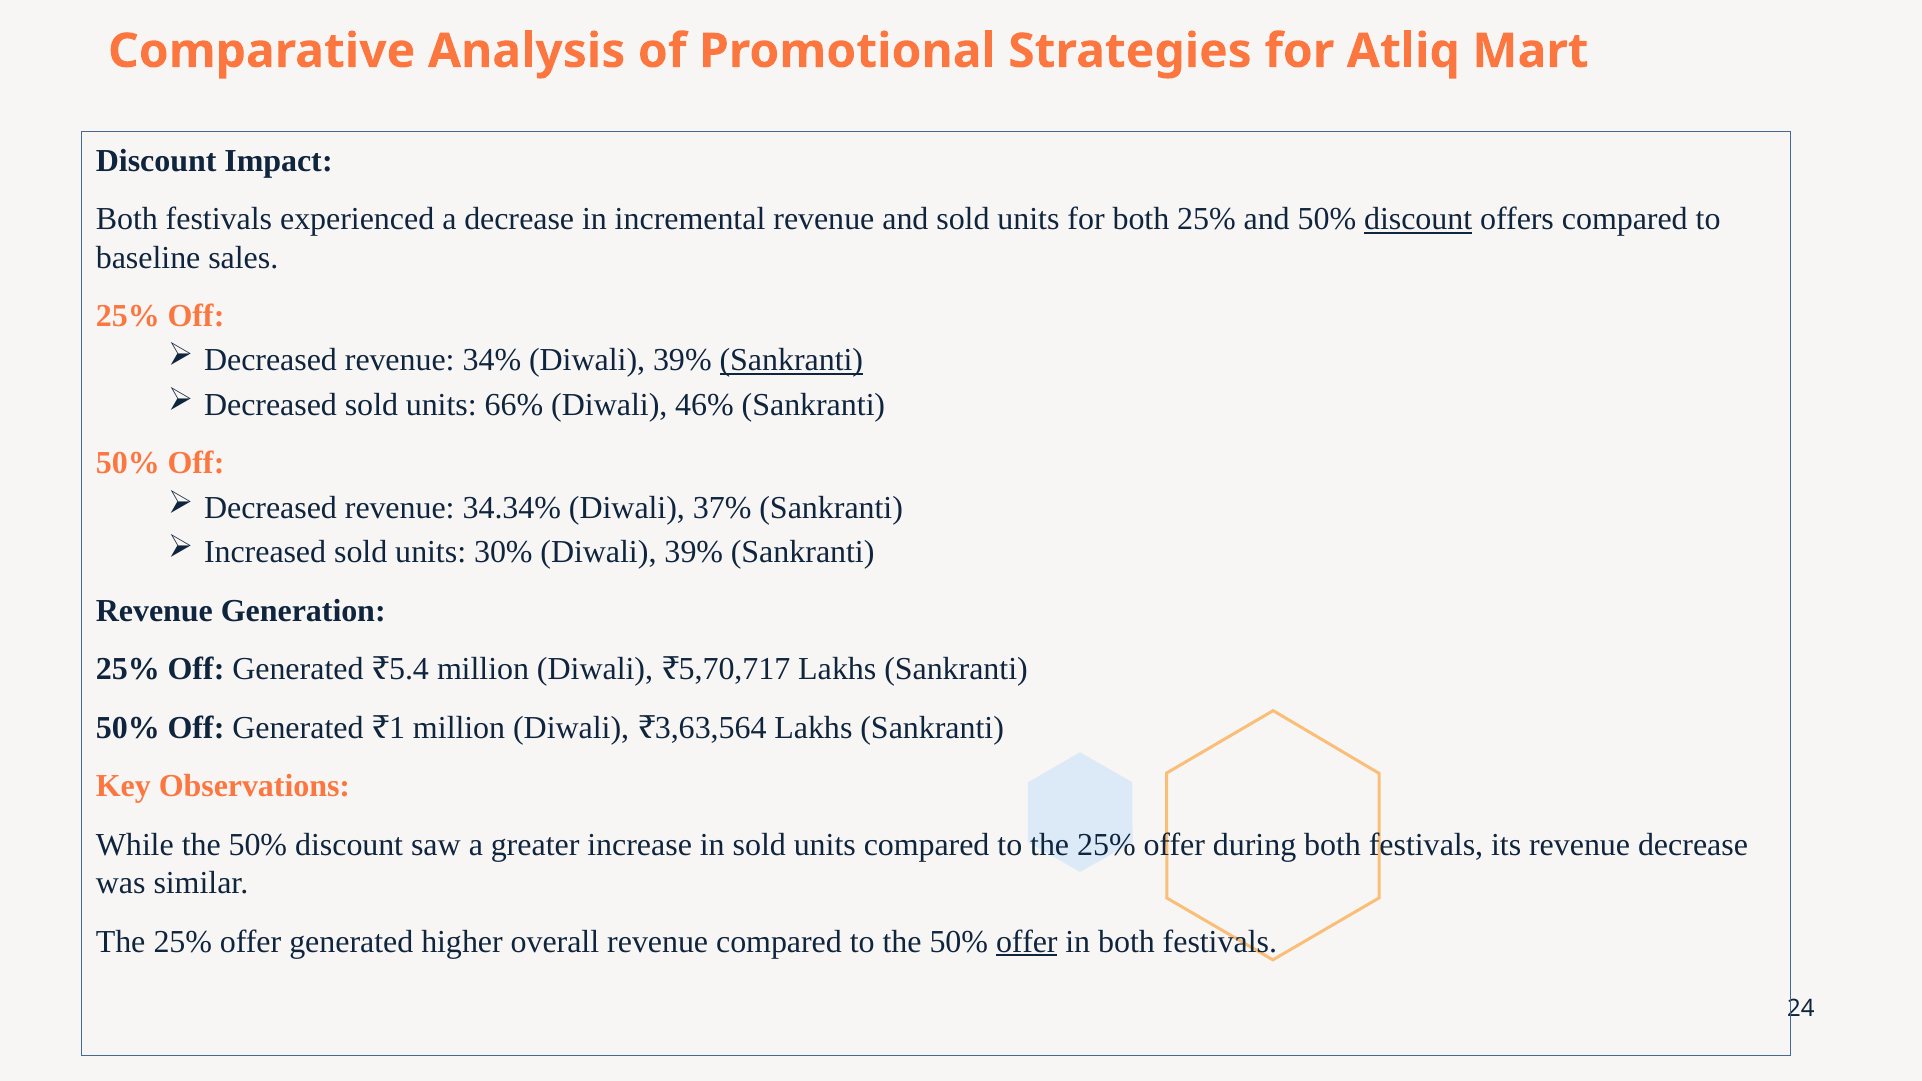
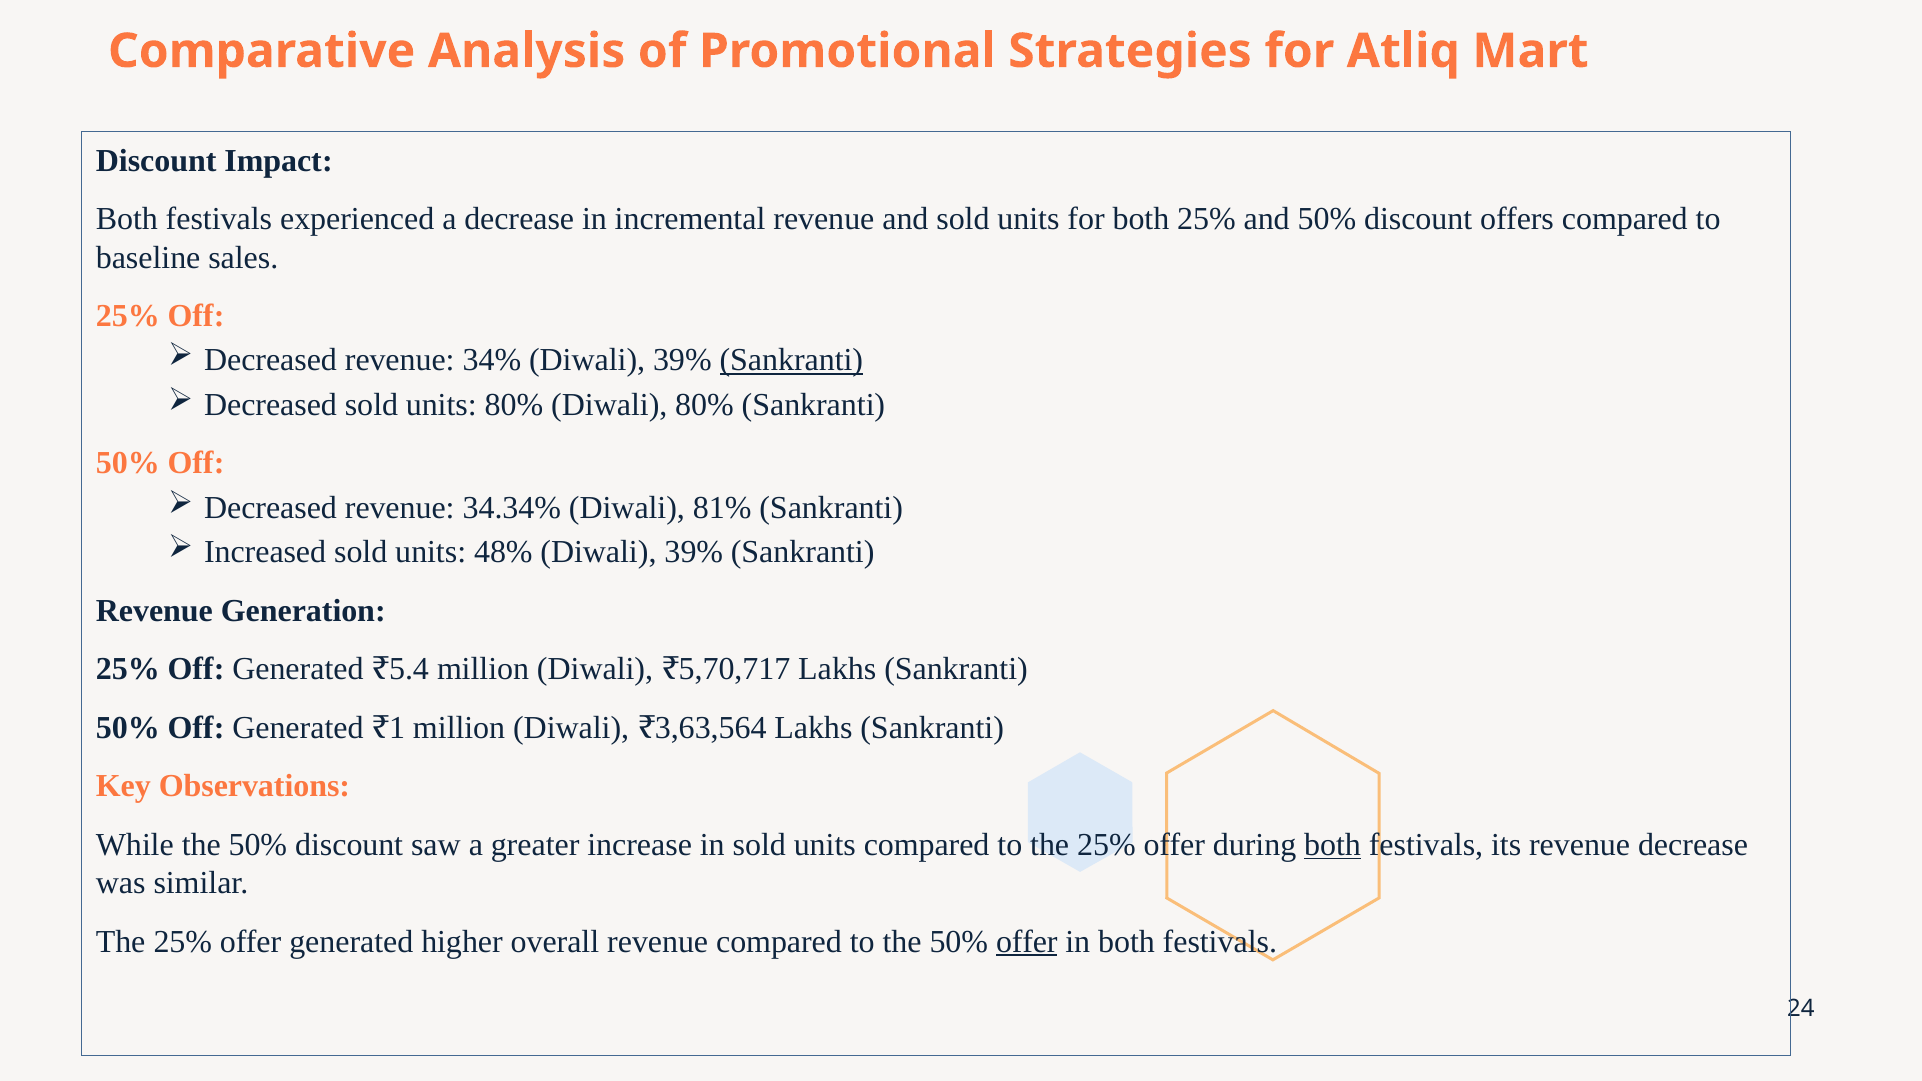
discount underline: present -> none (1418, 219)
units 66%: 66% -> 80% (514, 405)
Diwali 46%: 46% -> 80% (704, 405)
37%: 37% -> 81% (722, 508)
30%: 30% -> 48% (503, 552)
both underline: none -> present (1332, 845)
